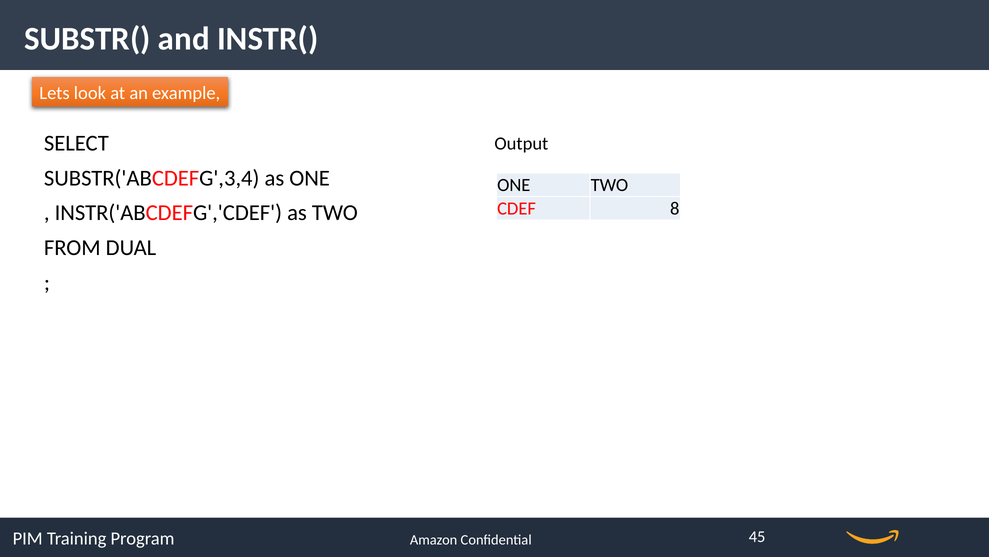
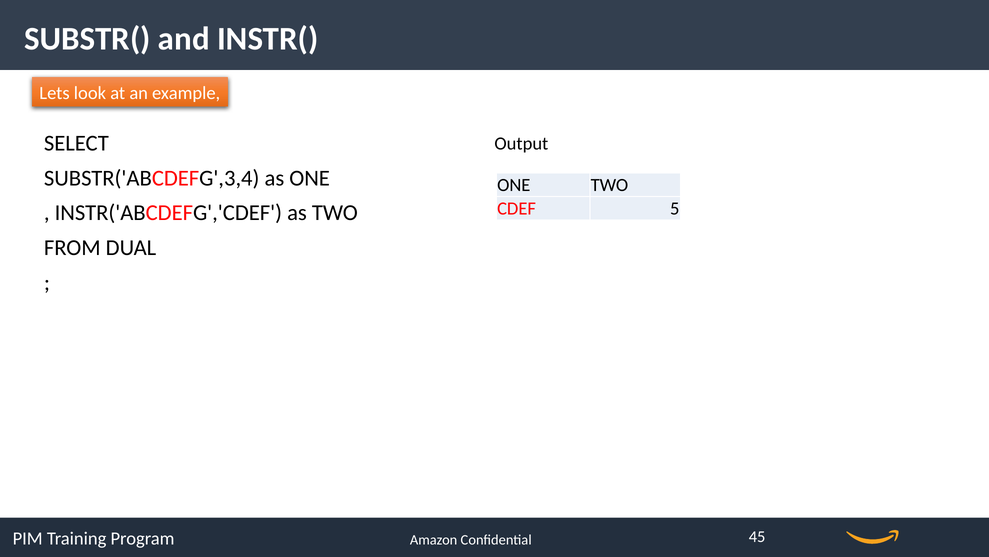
8: 8 -> 5 (675, 208)
